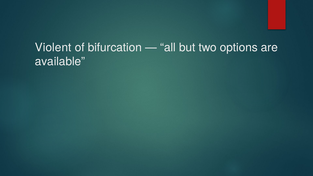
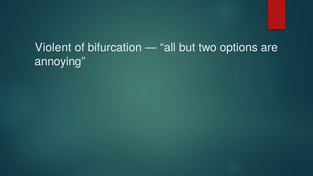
available: available -> annoying (60, 61)
